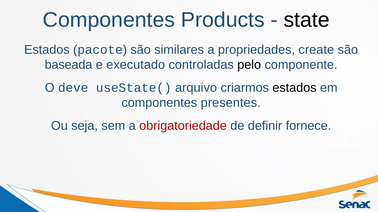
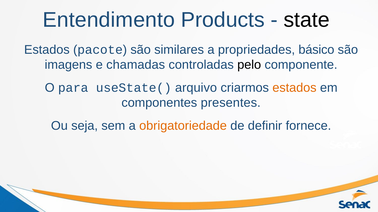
Componentes: Componentes -> Entendimento (109, 20)
create: create -> básico (316, 50)
baseada: baseada -> imagens (68, 65)
executado: executado -> chamadas (136, 65)
deve: deve -> para (73, 88)
estados colour: black -> orange (294, 88)
obrigatoriedade colour: red -> orange (183, 126)
